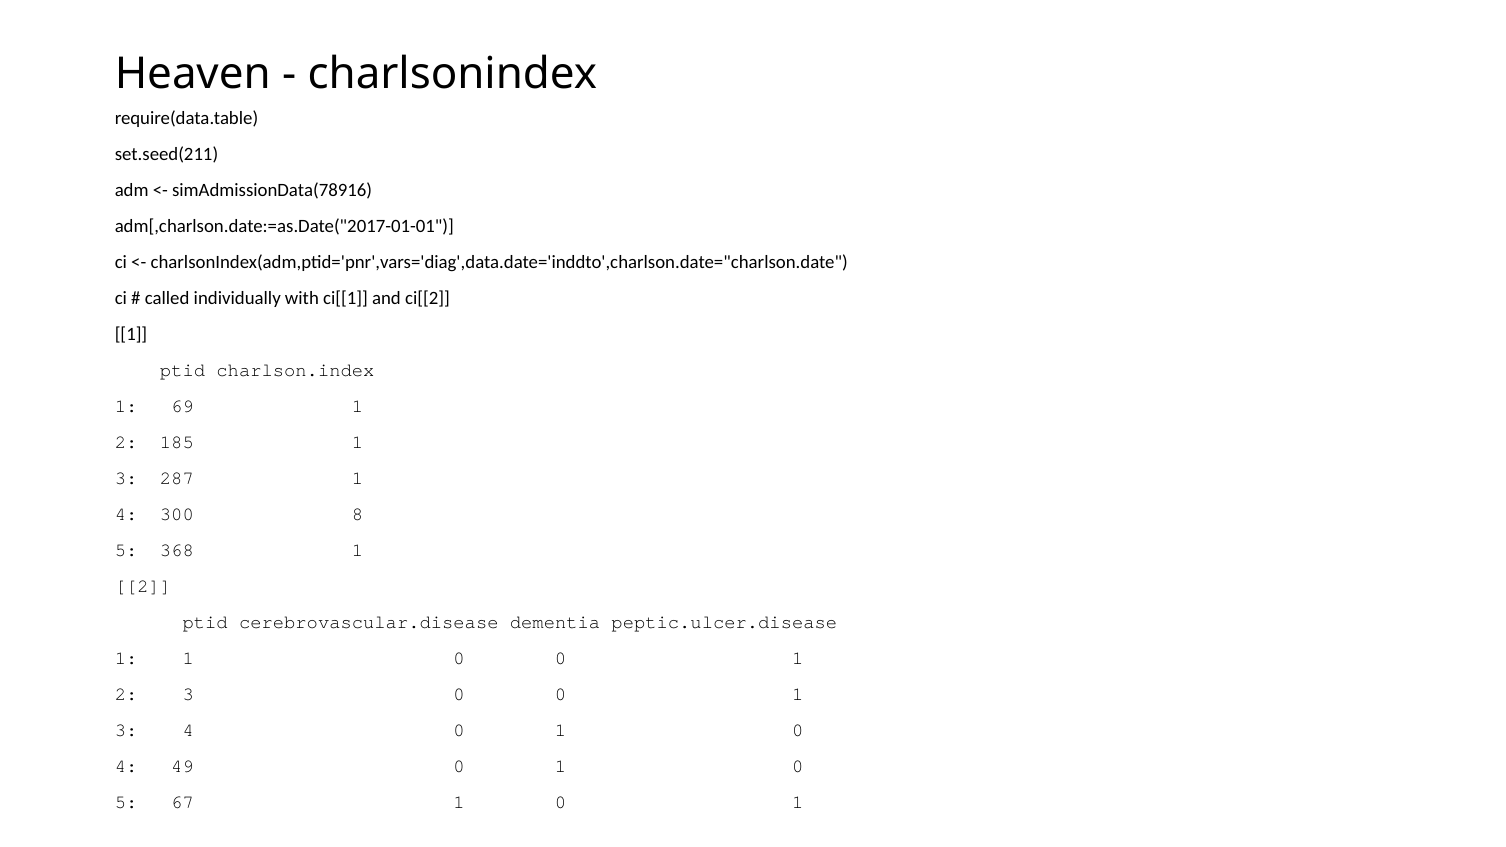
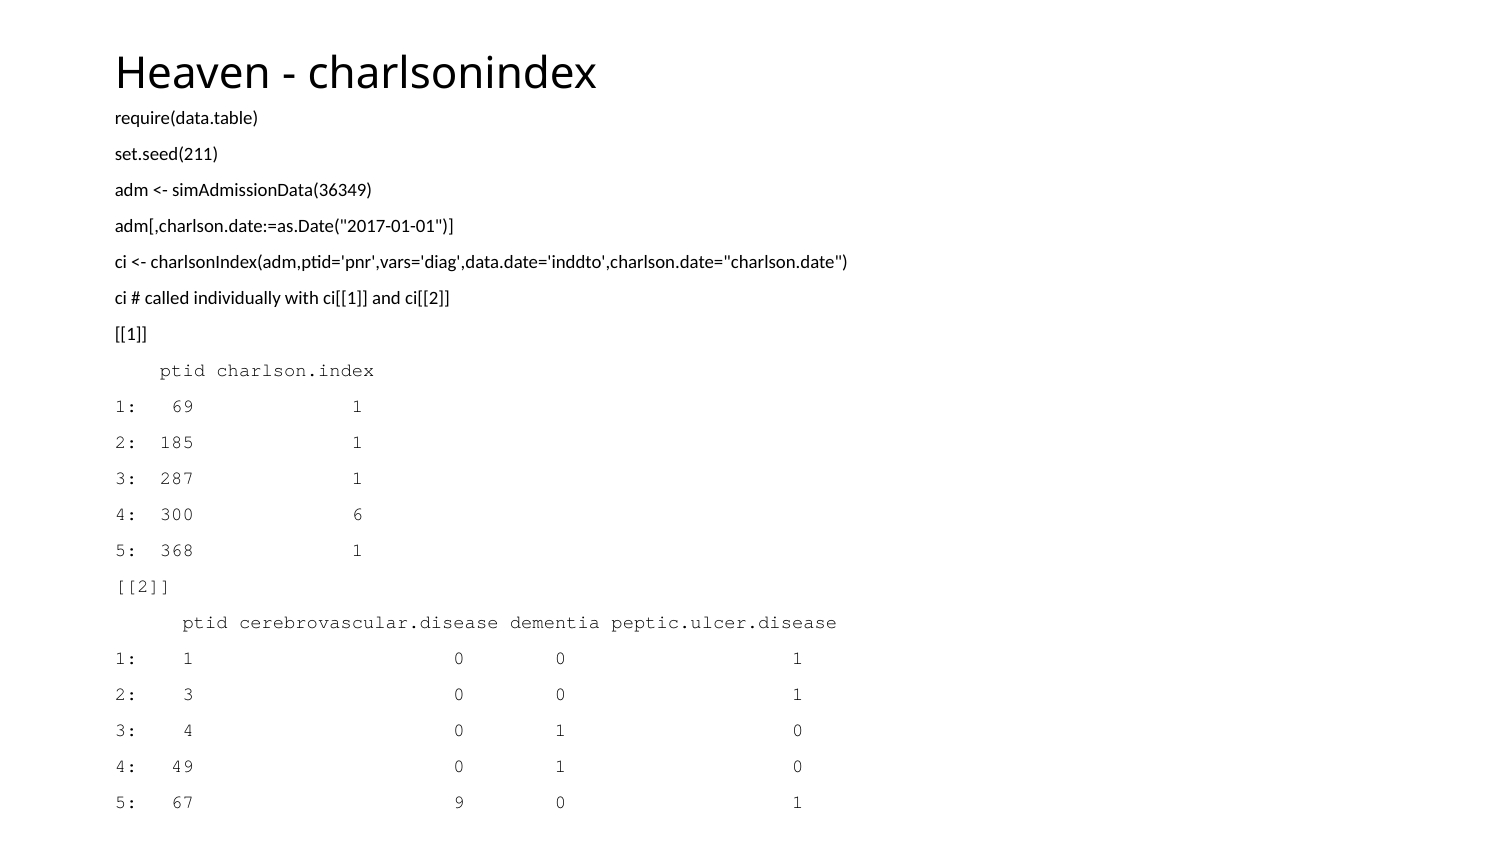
simAdmissionData(78916: simAdmissionData(78916 -> simAdmissionData(36349 (272, 191)
8: 8 -> 6 (357, 515)
67 1: 1 -> 9 (459, 803)
